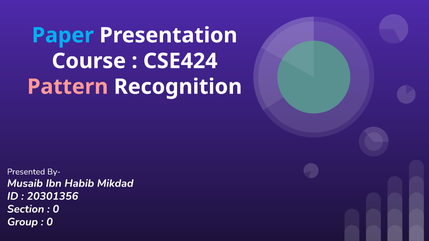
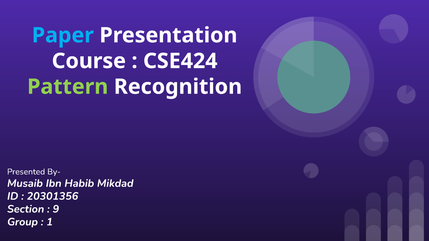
Pattern colour: pink -> light green (68, 87)
0: 0 -> 9 (56, 209)
0: 0 -> 1 (50, 222)
